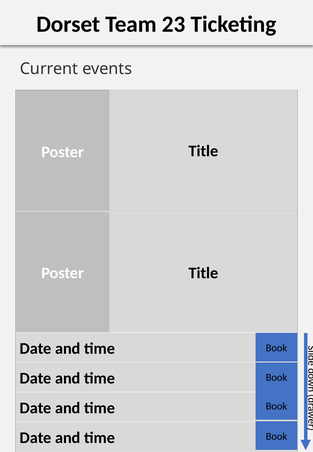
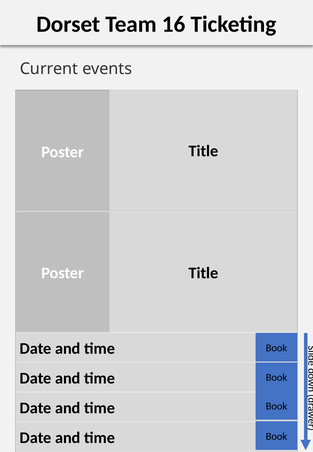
23: 23 -> 16 (174, 24)
